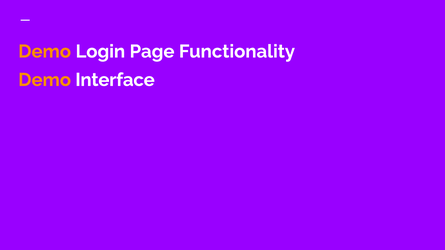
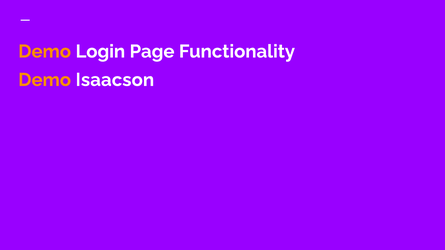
Interface: Interface -> Isaacson (115, 80)
